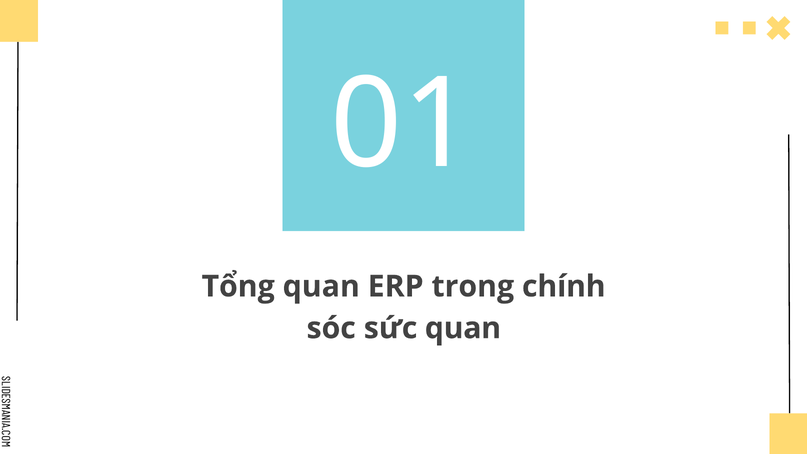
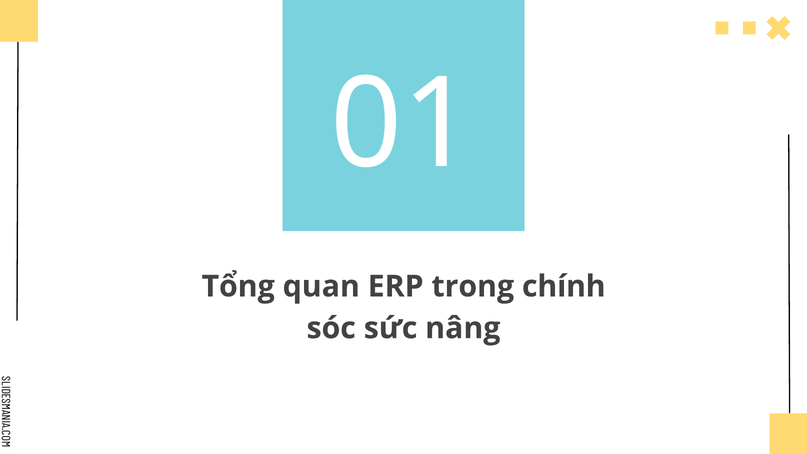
sức quan: quan -> nâng (463, 328)
